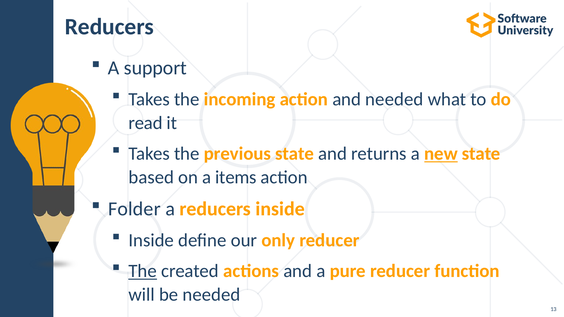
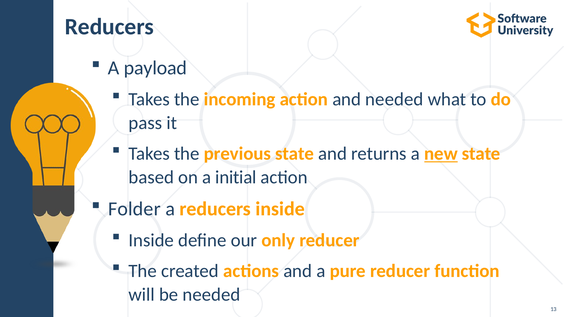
support: support -> payload (155, 68)
read: read -> pass (145, 123)
items: items -> initial (236, 178)
The underline: present -> none (143, 271)
